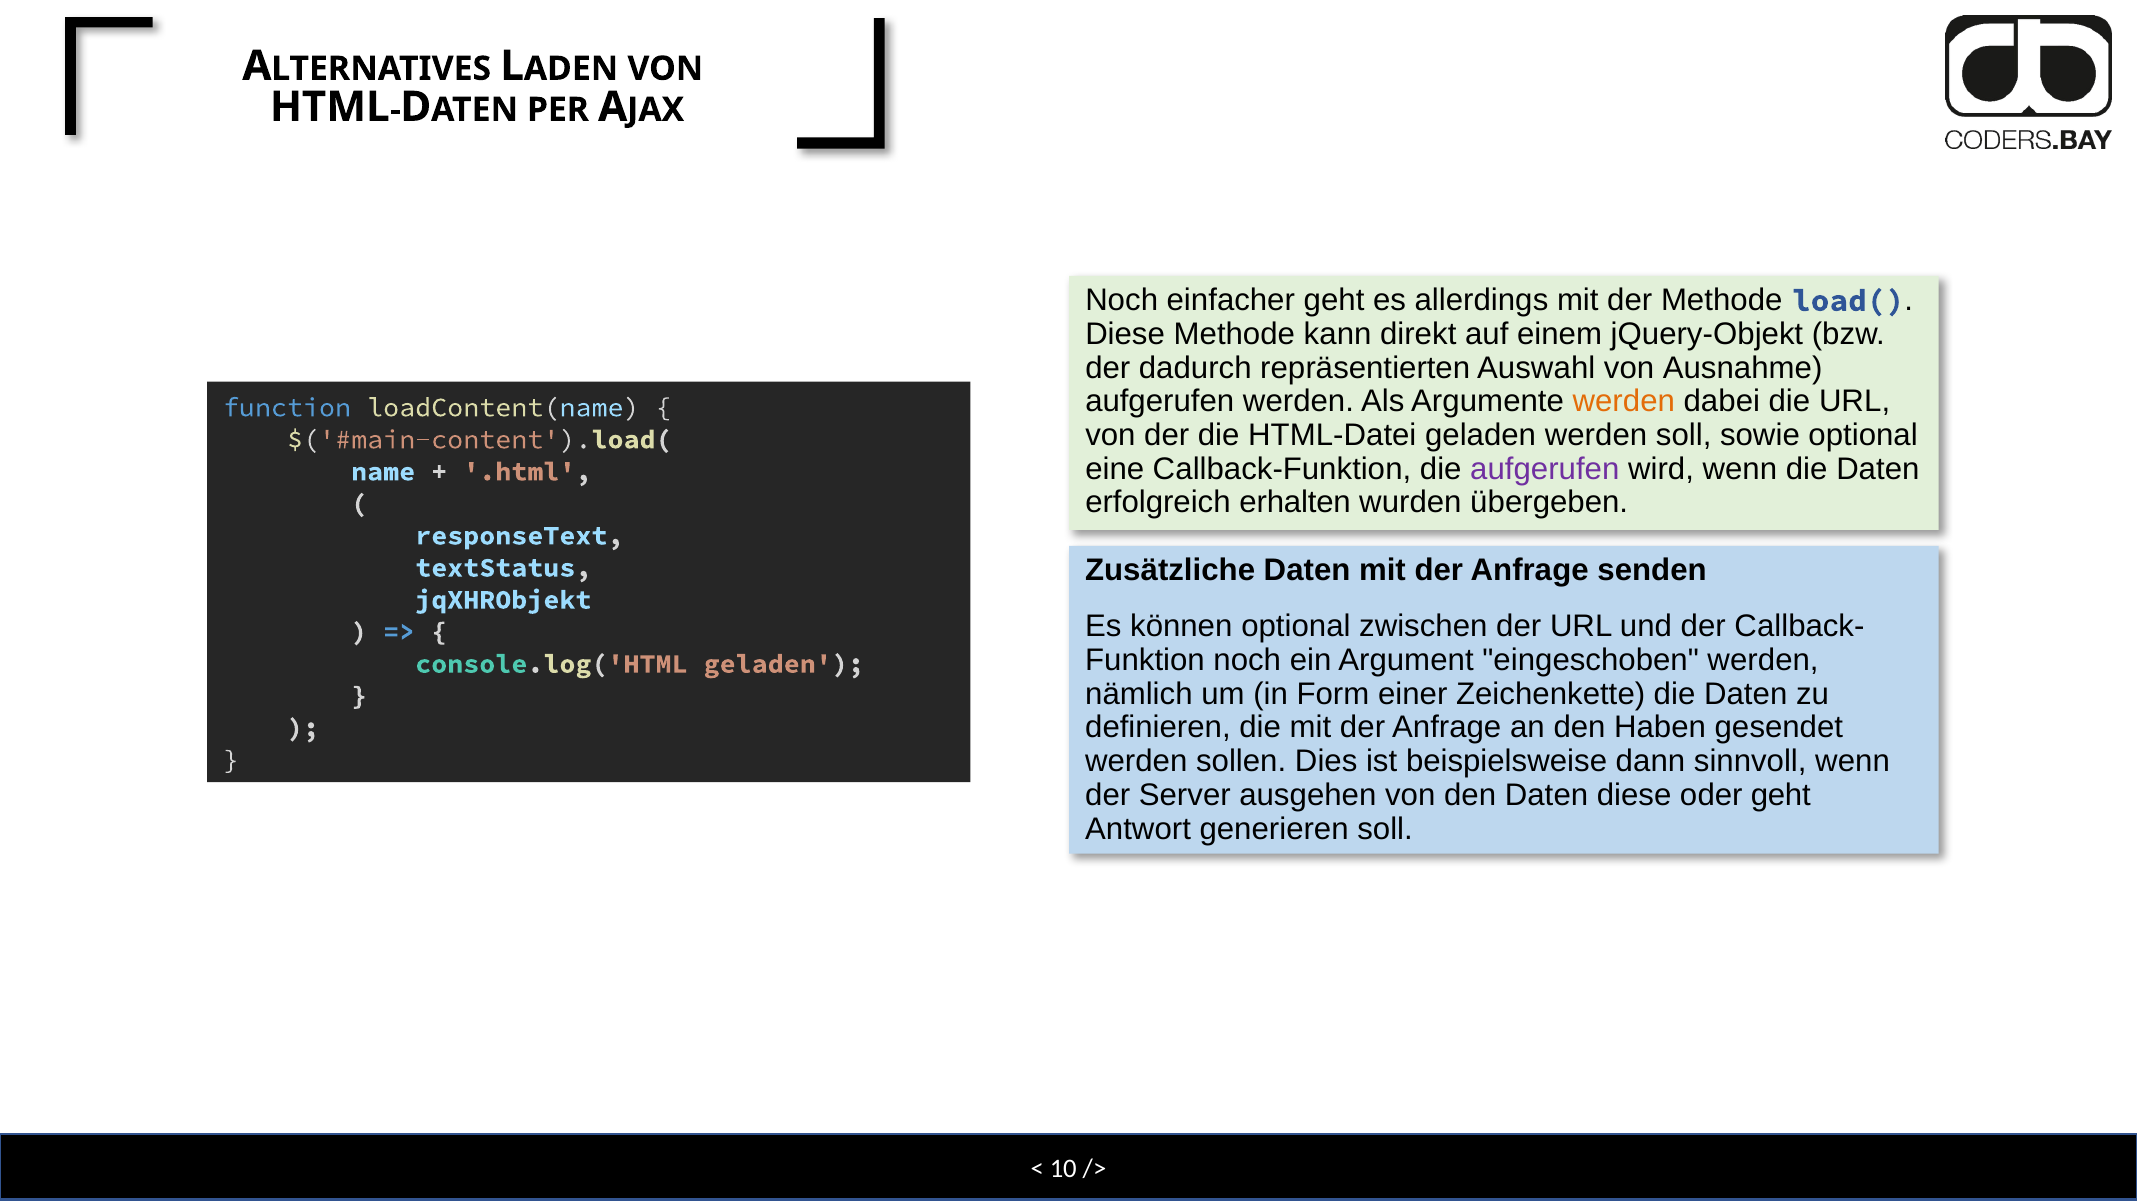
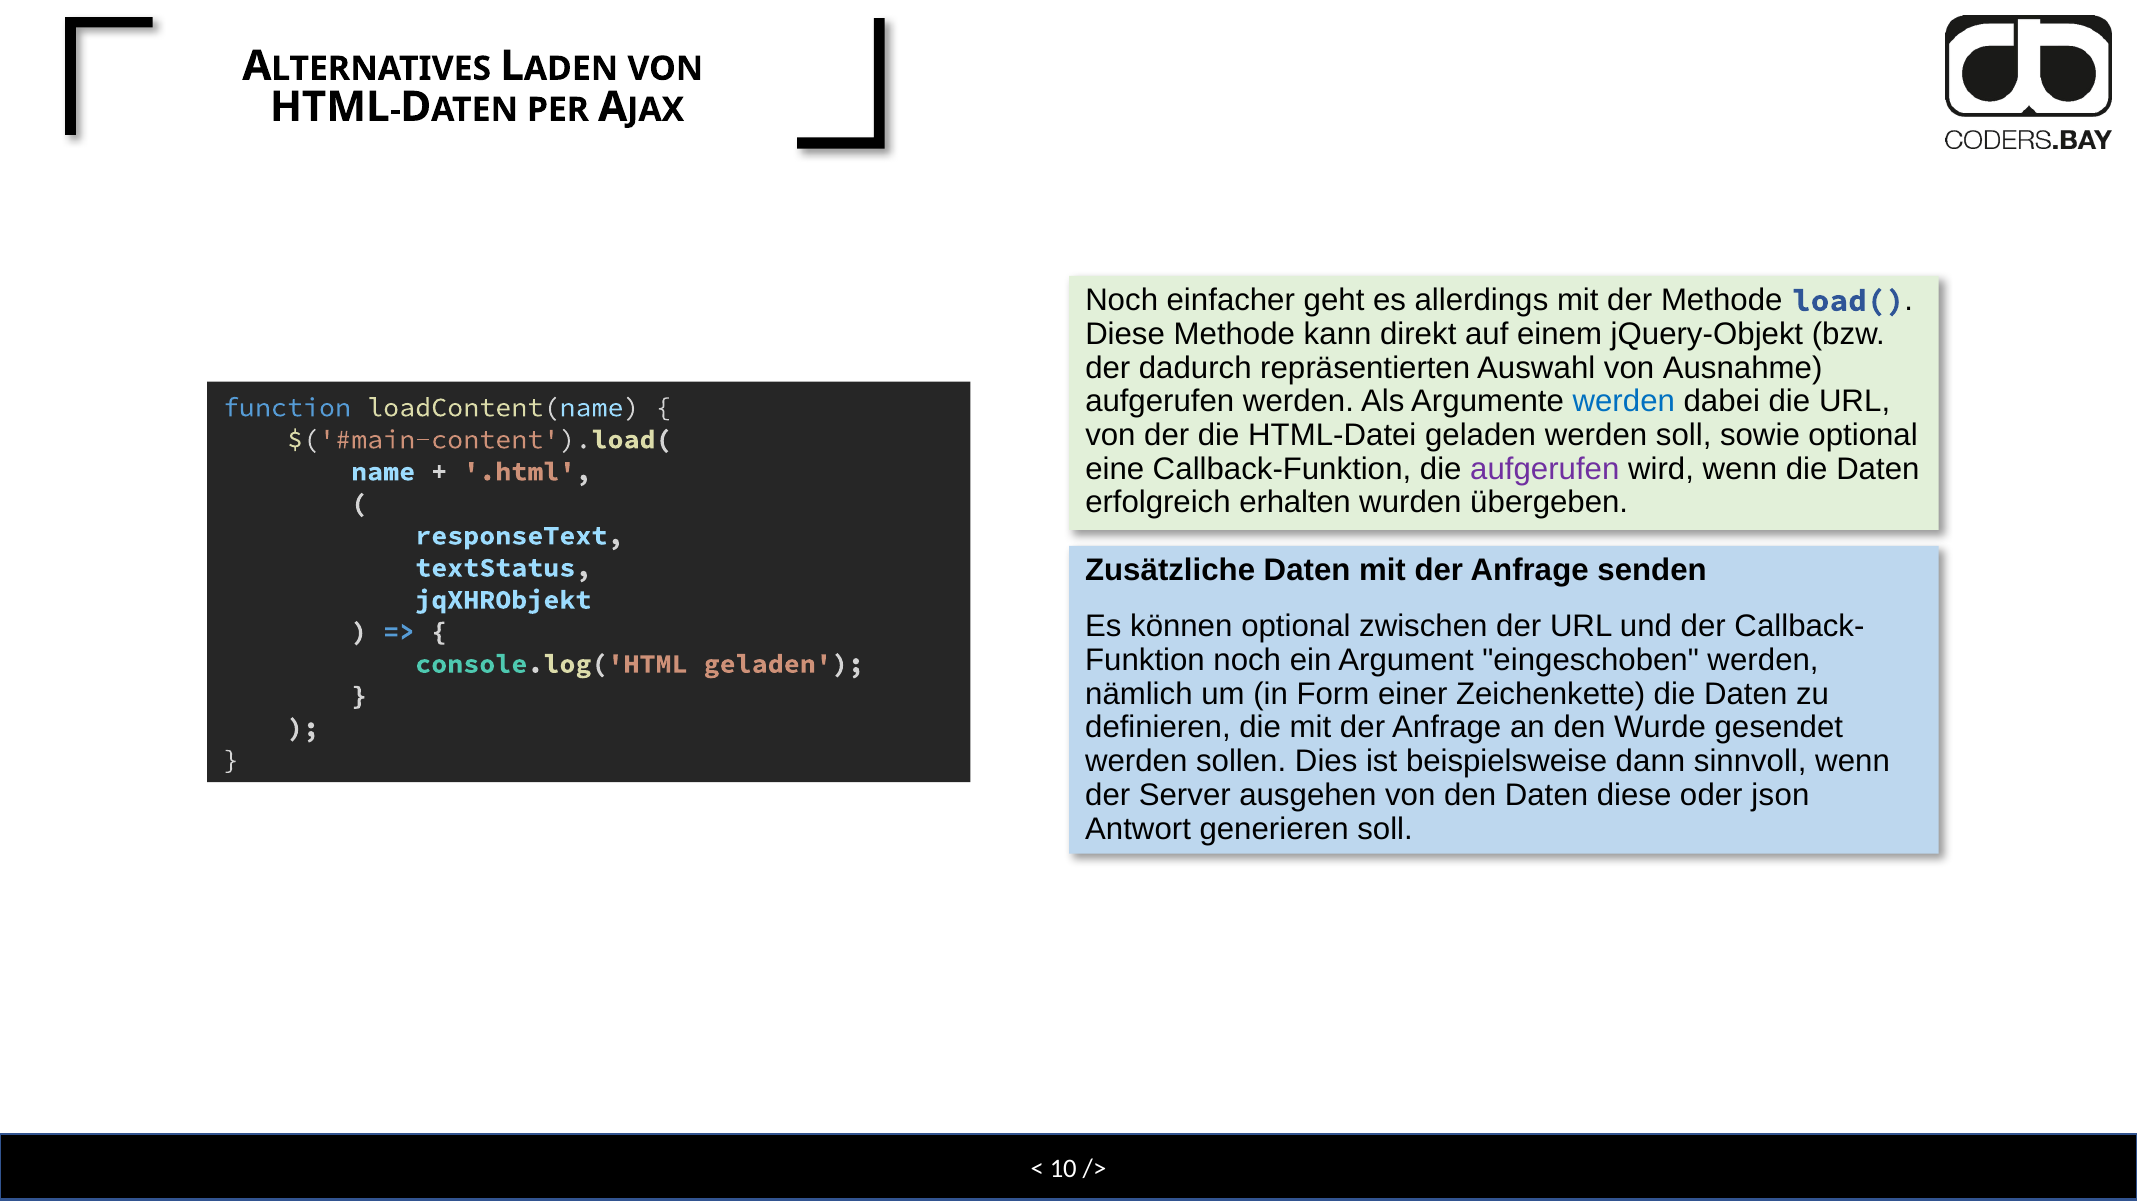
werden colour: orange -> blue (1624, 402)
Haben: Haben -> Wurde (1660, 728)
oder geht: geht -> json (1780, 795)
